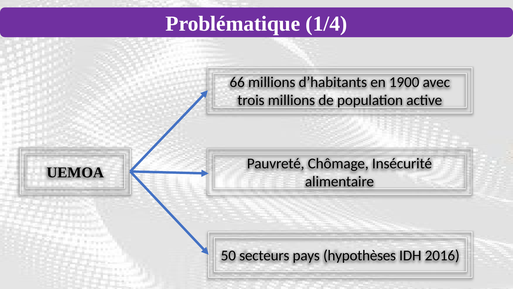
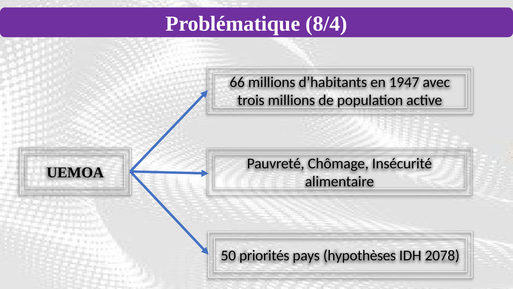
1/4: 1/4 -> 8/4 (326, 24)
1900: 1900 -> 1947 (404, 82)
secteurs: secteurs -> priorités (264, 255)
2016: 2016 -> 2078 (442, 255)
